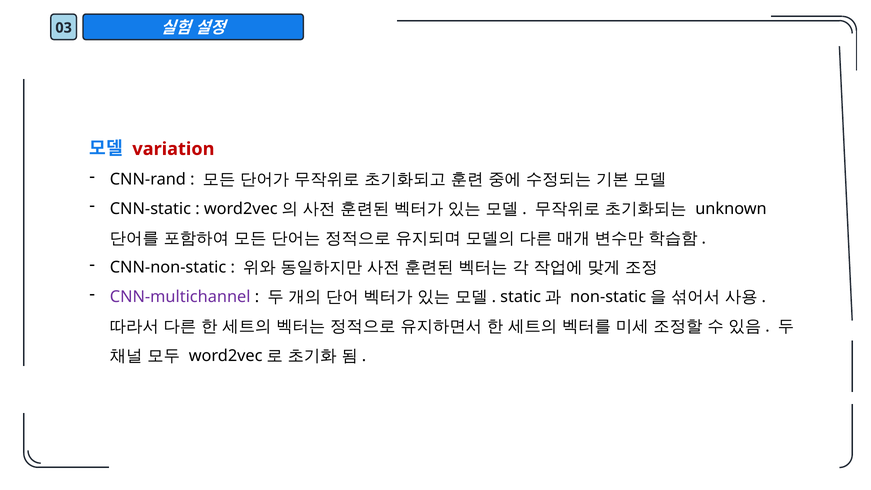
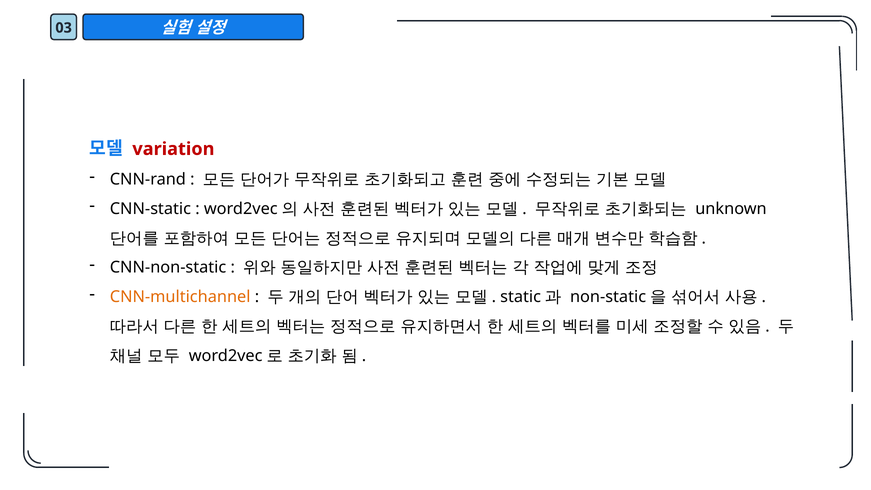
CNN-multichannel colour: purple -> orange (180, 297)
